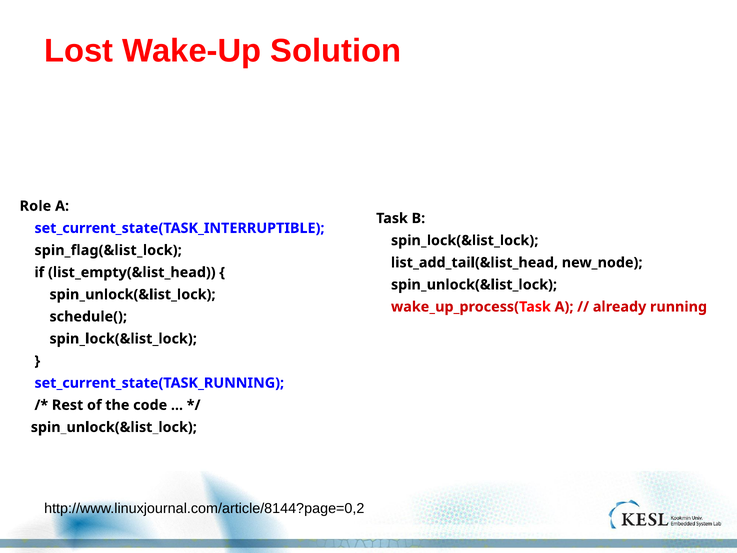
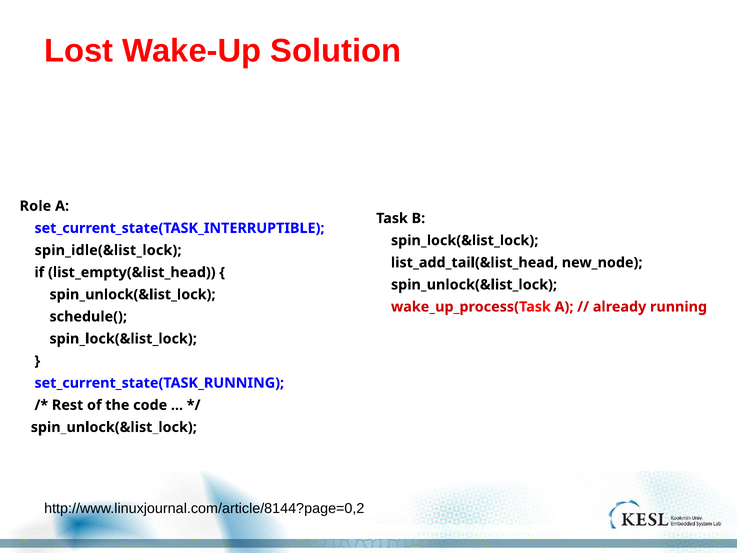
spin_flag(&list_lock: spin_flag(&list_lock -> spin_idle(&list_lock (108, 250)
